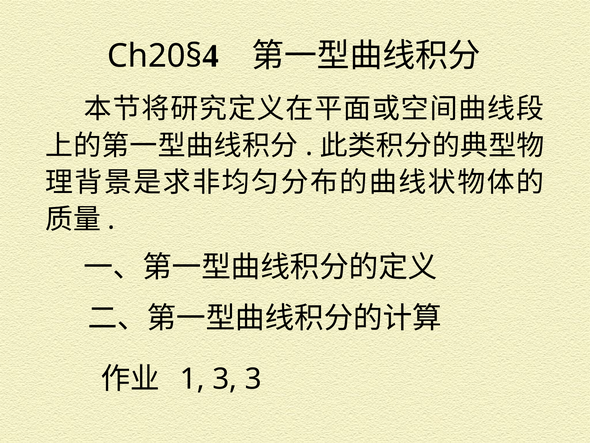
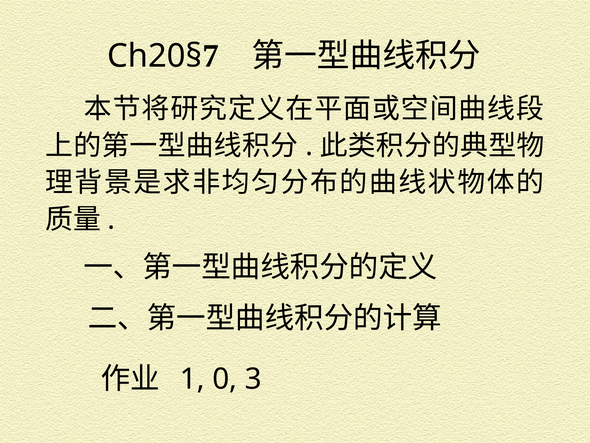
4: 4 -> 7 (211, 56)
1 3: 3 -> 0 (225, 379)
